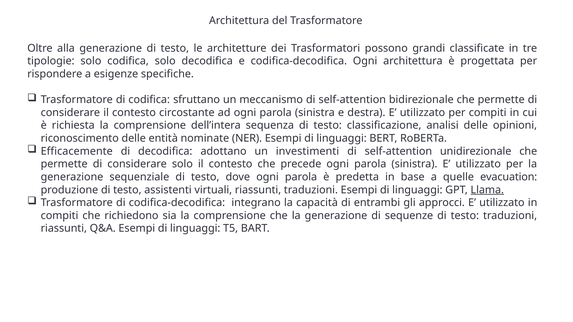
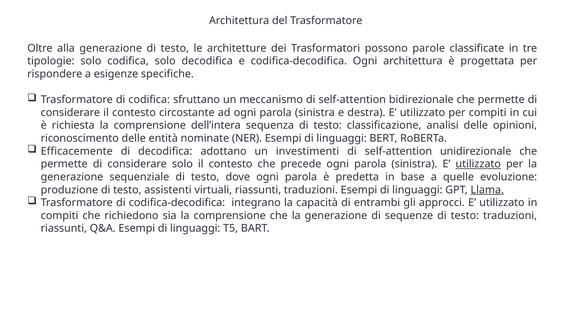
grandi: grandi -> parole (429, 48)
utilizzato underline: none -> present (478, 164)
evacuation: evacuation -> evoluzione (509, 177)
